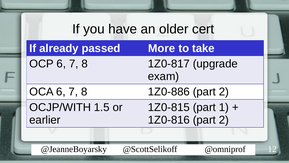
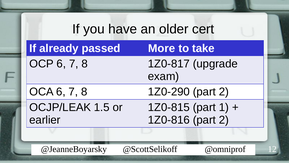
1Z0-886: 1Z0-886 -> 1Z0-290 (169, 92)
OCJP/WITH: OCJP/WITH -> OCJP/LEAK (60, 107)
